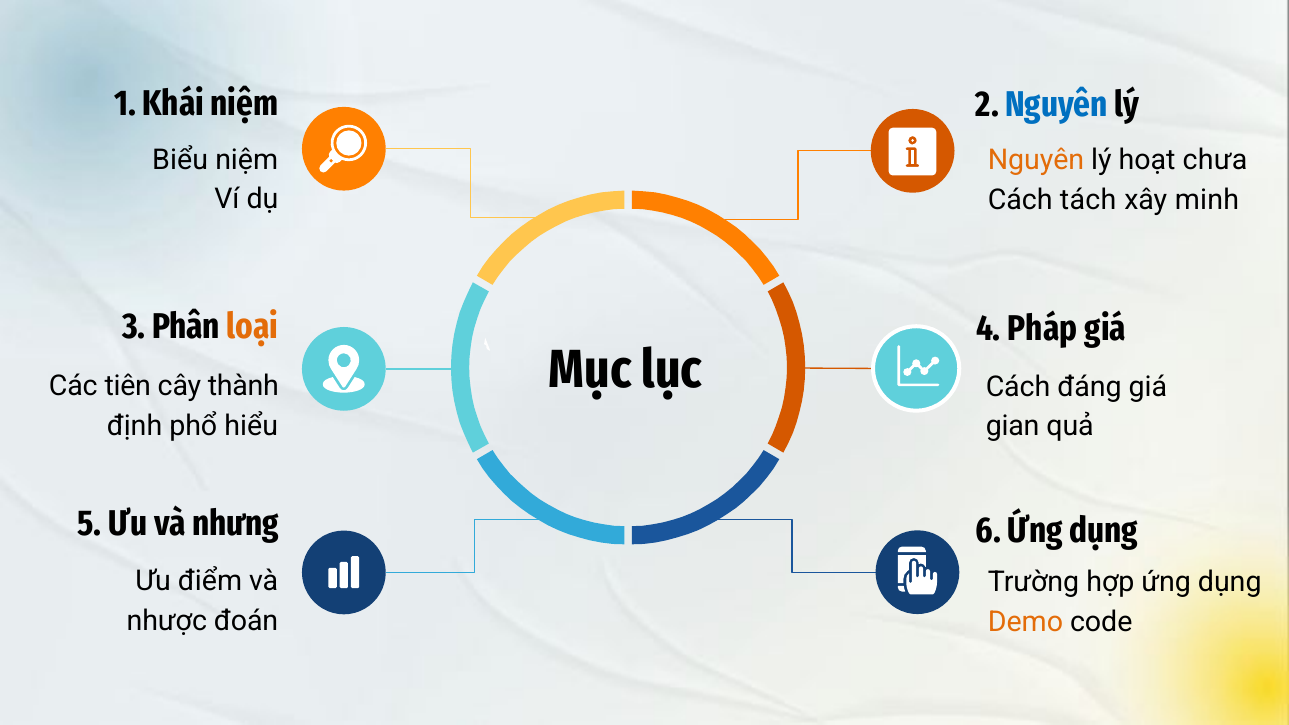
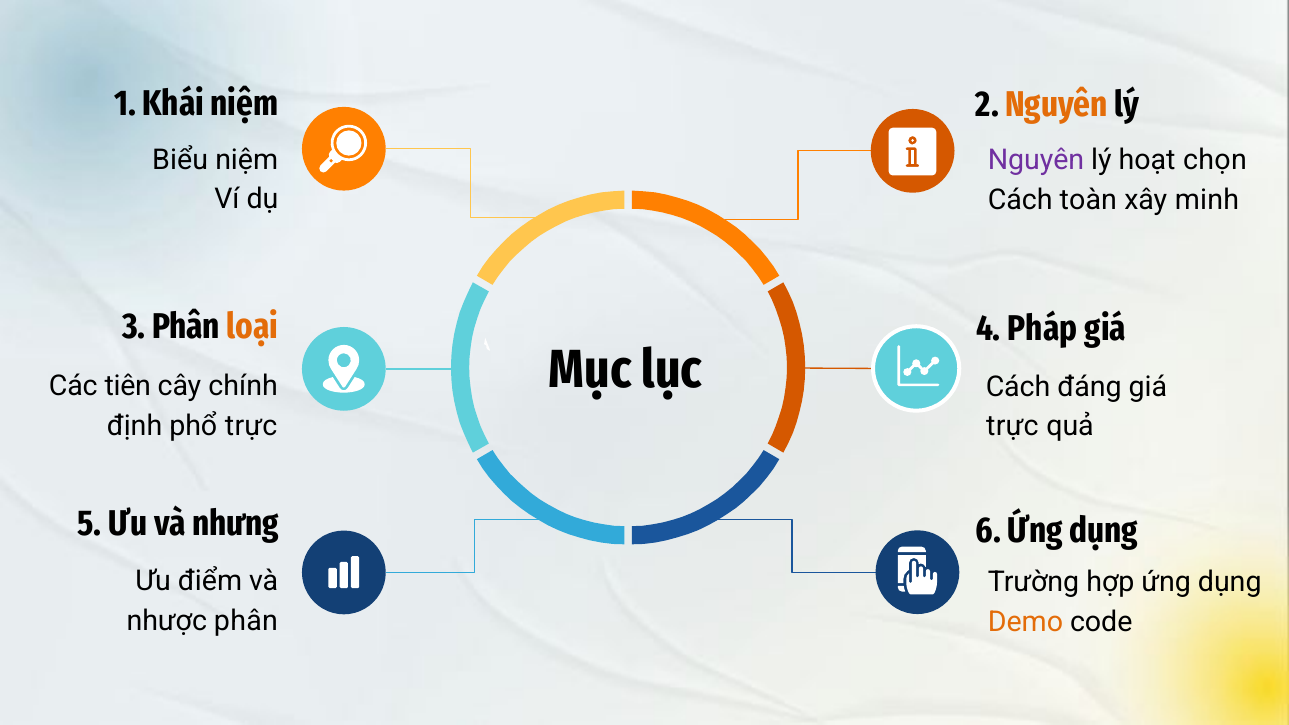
Nguyên colour: blue -> orange (1057, 105)
Nguyên colour: orange -> purple (1036, 160)
chưa: chưa -> chọn (1215, 160)
tách: tách -> toàn (1088, 200)
thành: thành -> chính (243, 386)
phổ hiểu: hiểu -> trực (251, 426)
gian: gian -> trực (1012, 427)
nhược đoán: đoán -> phân (246, 621)
